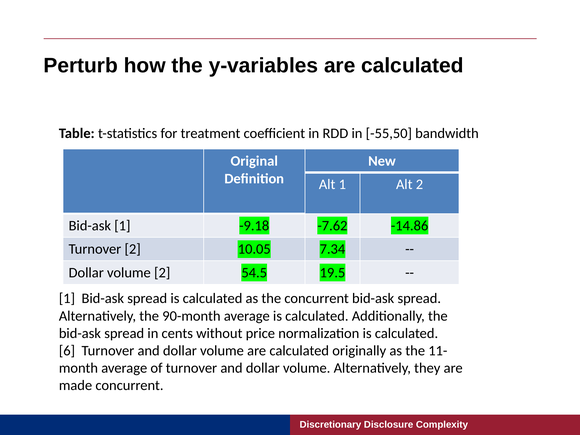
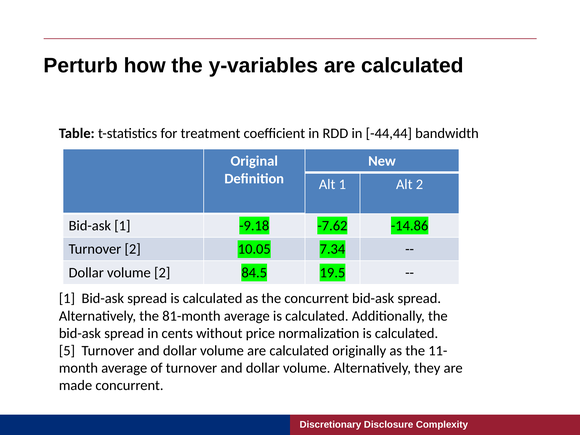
-55,50: -55,50 -> -44,44 (389, 133)
54.5: 54.5 -> 84.5 (254, 273)
90-month: 90-month -> 81-month (191, 316)
6: 6 -> 5 (67, 351)
